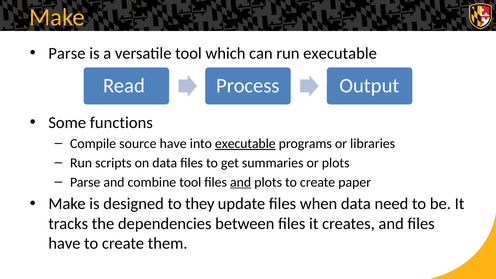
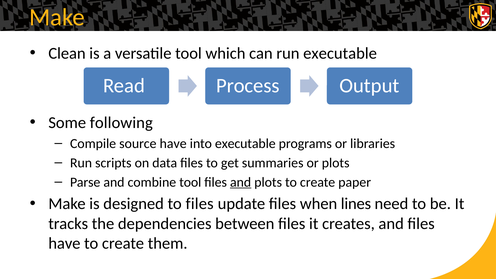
Parse: Parse -> Clean (67, 53)
functions: functions -> following (121, 123)
executable underline: present -> none (245, 144)
to they: they -> files (200, 204)
when data: data -> lines (356, 204)
